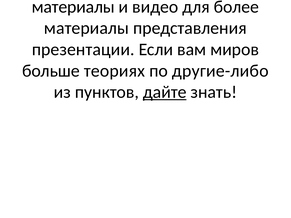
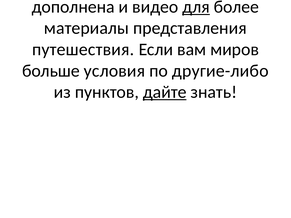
материалы: материалы -> дополнена (73, 7)
для underline: none -> present (196, 7)
презентации: презентации -> путешествия (83, 50)
теориях: теориях -> условия (114, 71)
